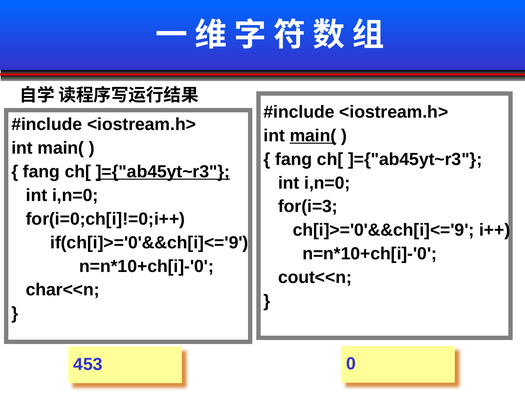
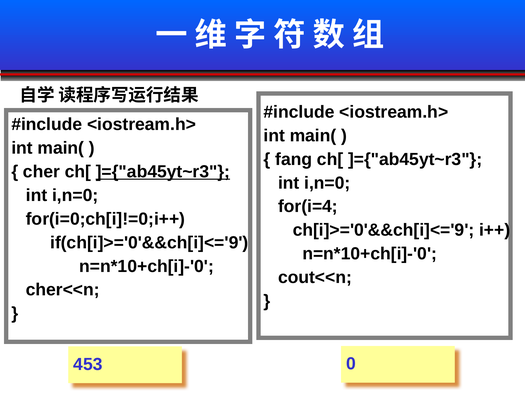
main( underline: present -> none (313, 136)
fang: fang -> cher (41, 172)
for(i=3: for(i=3 -> for(i=4 (308, 206)
char<<n: char<<n -> cher<<n (63, 290)
